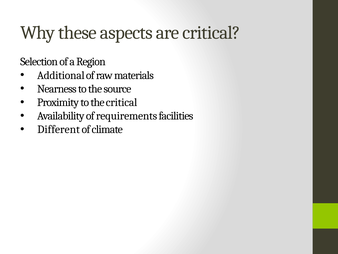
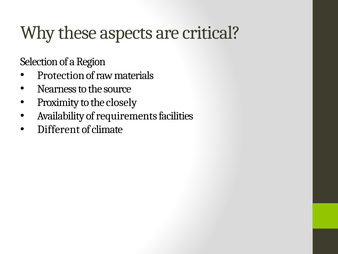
Additional: Additional -> Protection (61, 75)
the critical: critical -> closely (121, 102)
